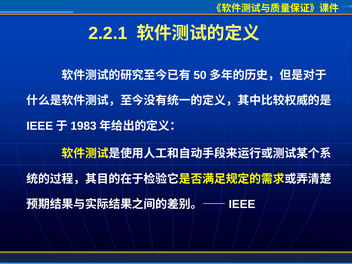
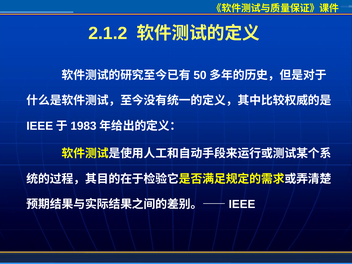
2.2.1: 2.2.1 -> 2.1.2 (108, 33)
